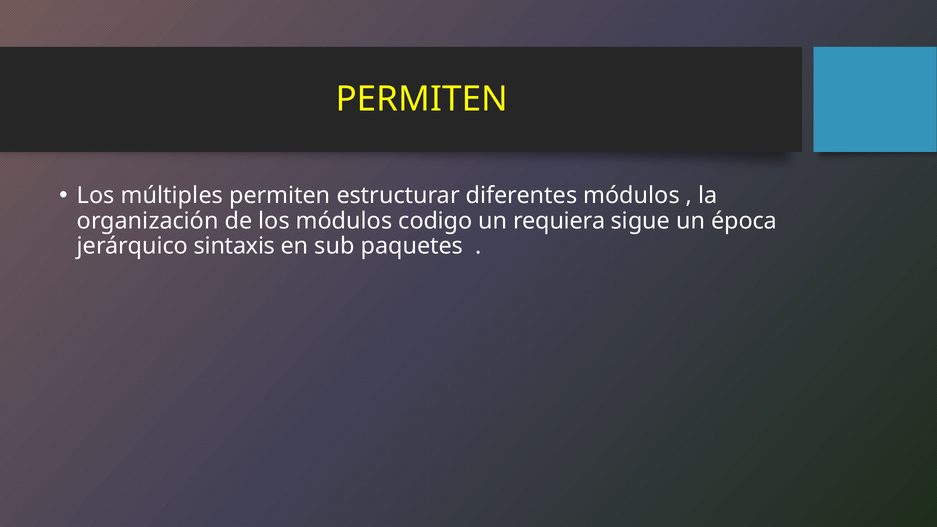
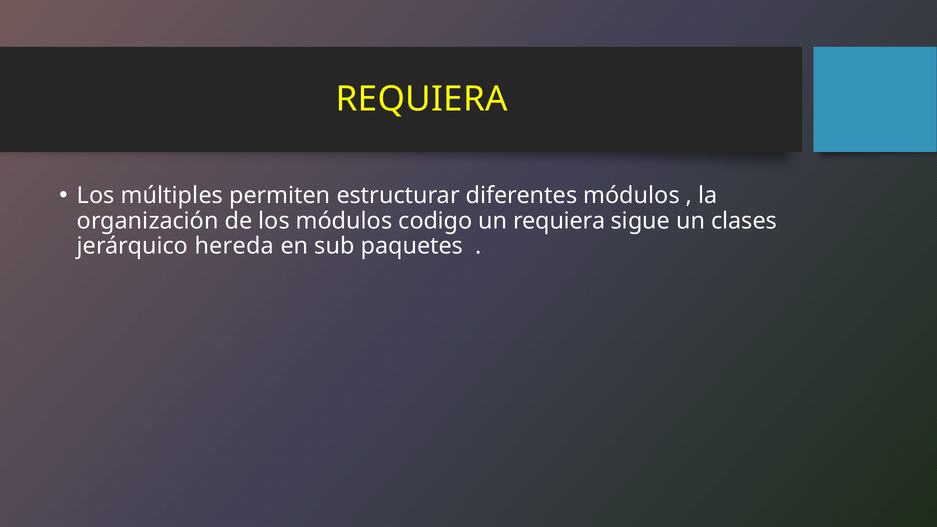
PERMITEN: PERMITEN -> REQUIERA (422, 99)
época: época -> clases (744, 221)
sintaxis: sintaxis -> hereda (234, 246)
